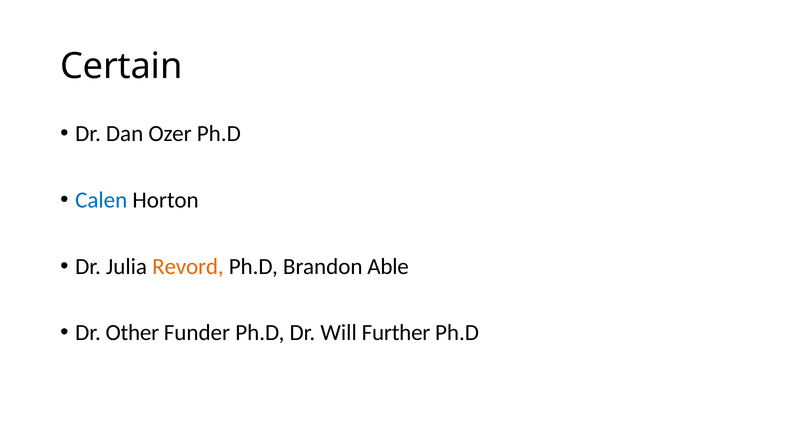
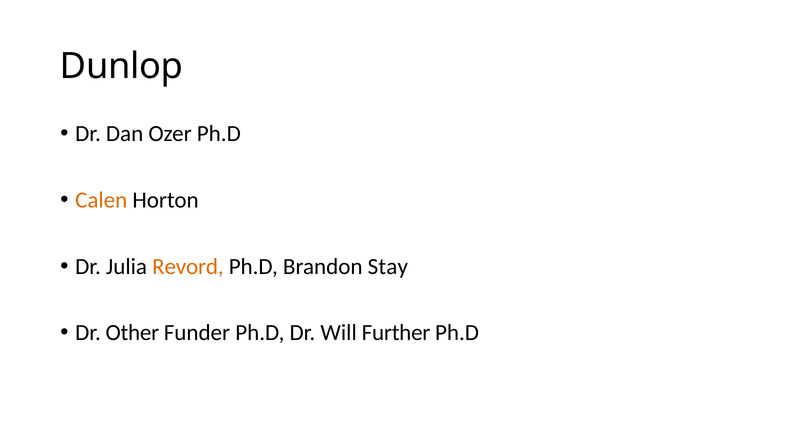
Certain: Certain -> Dunlop (121, 66)
Calen colour: blue -> orange (101, 200)
Able: Able -> Stay (388, 266)
